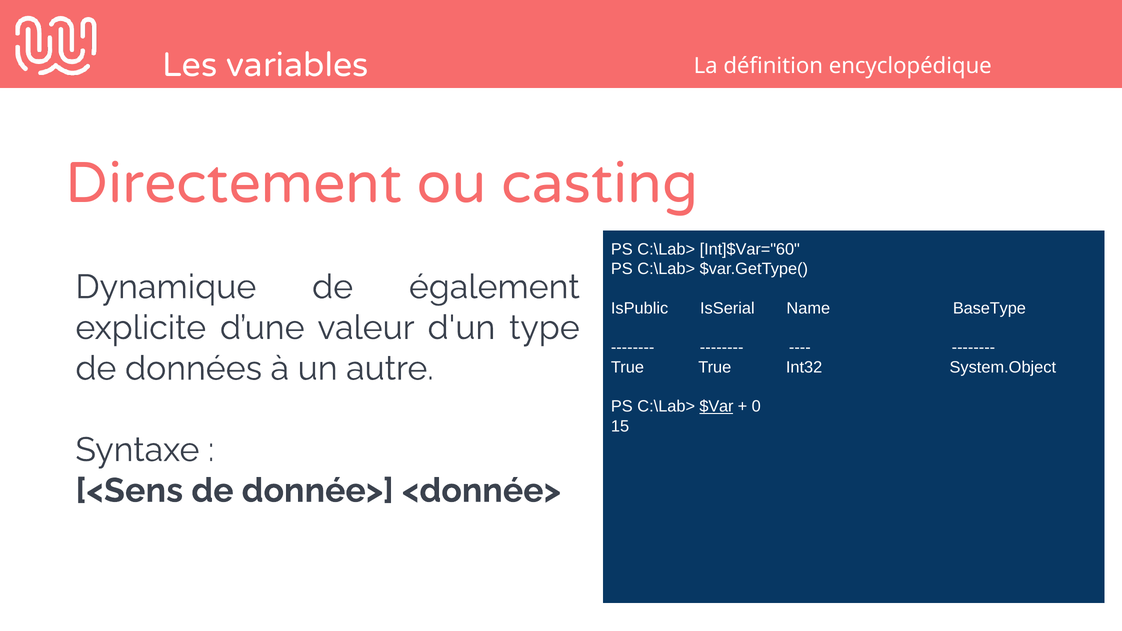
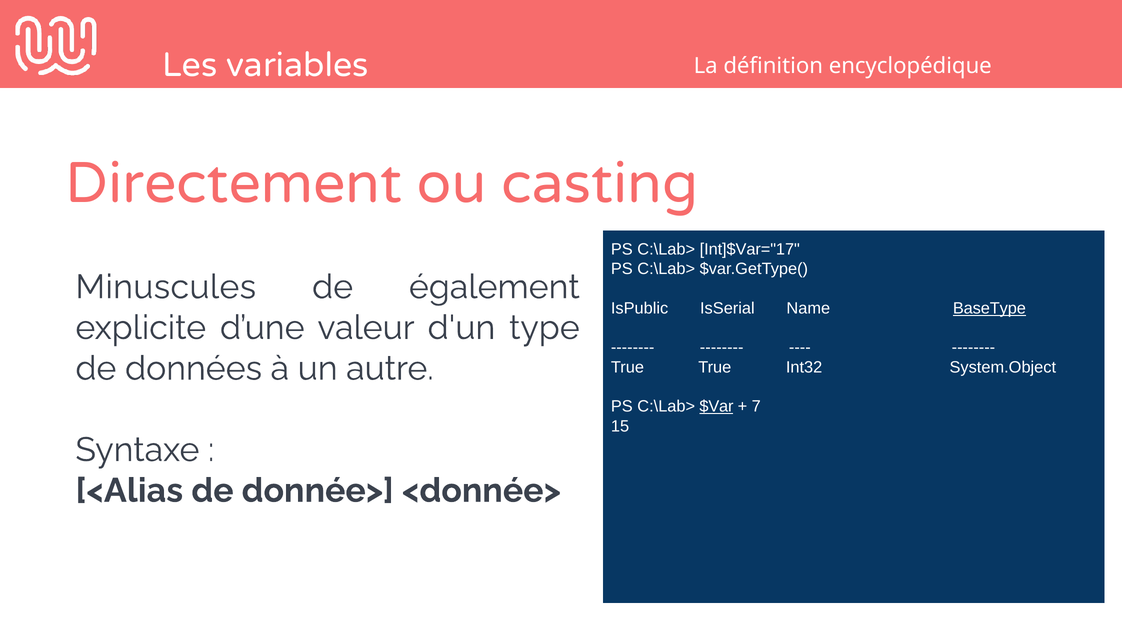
Int]$Var="60: Int]$Var="60 -> Int]$Var="17 (750, 249)
Dynamique: Dynamique -> Minuscules (166, 287)
BaseType underline: none -> present (989, 308)
0: 0 -> 7 (756, 407)
<Sens: <Sens -> <Alias (129, 491)
